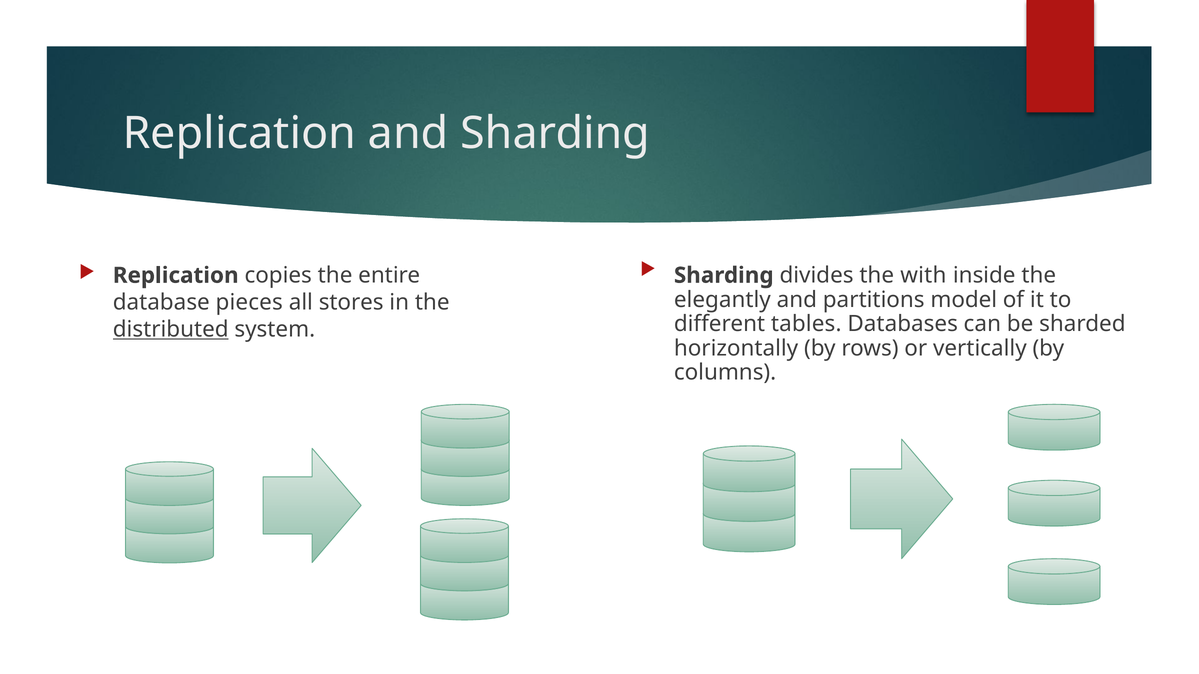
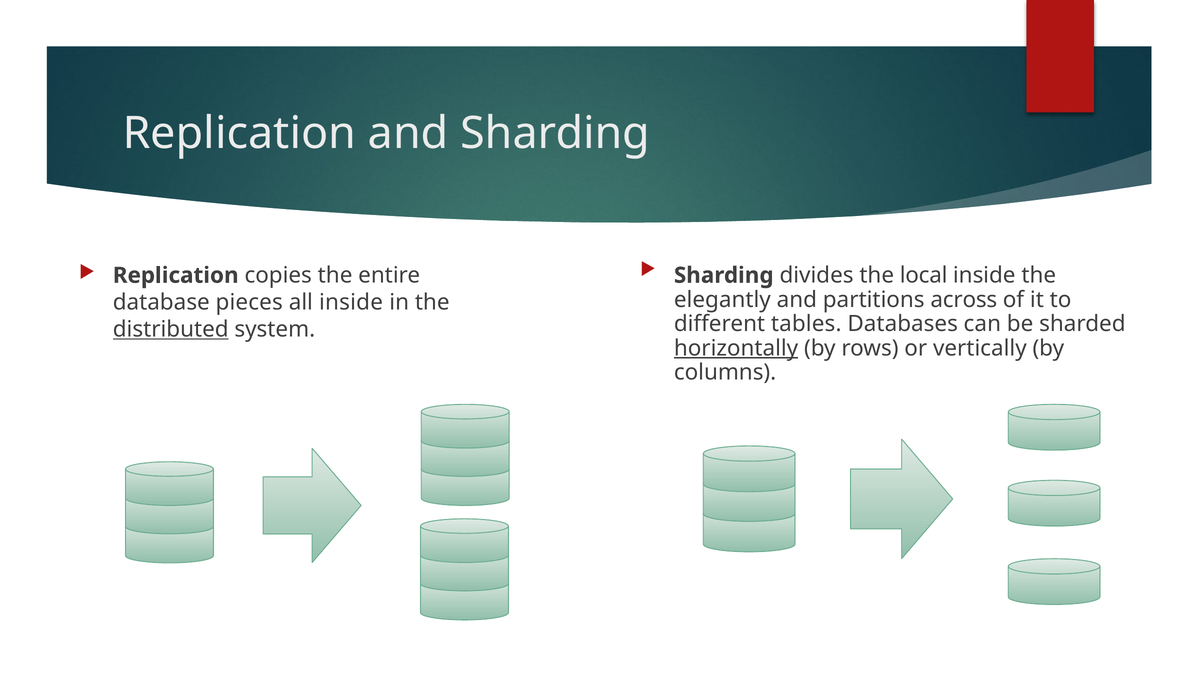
with: with -> local (924, 276)
model: model -> across (964, 300)
all stores: stores -> inside (351, 303)
horizontally underline: none -> present (736, 348)
